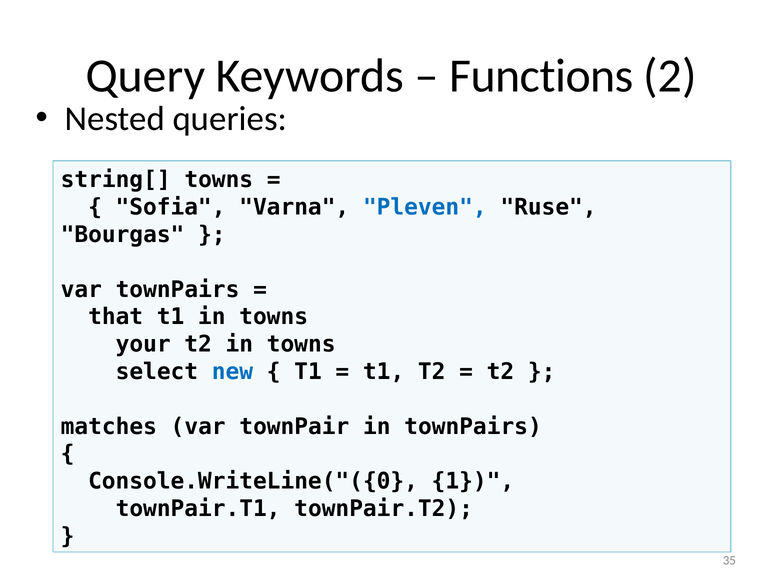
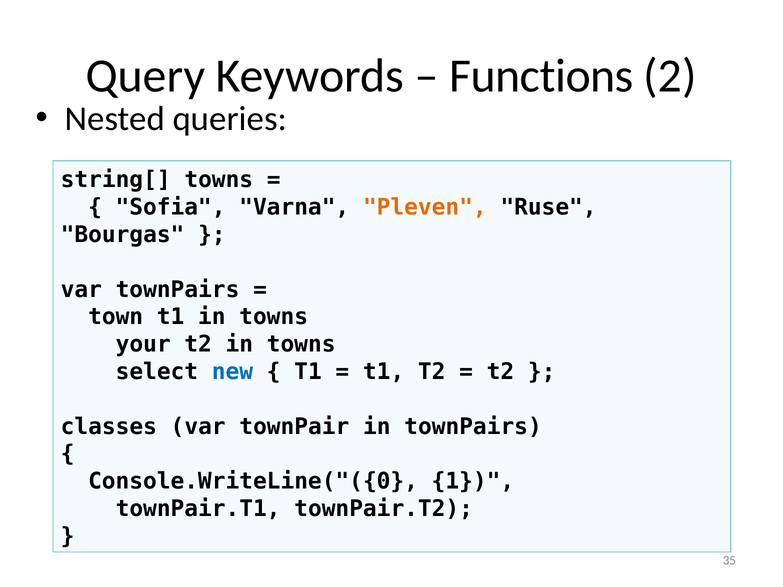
Pleven colour: blue -> orange (425, 207)
that: that -> town (116, 317)
matches: matches -> classes (109, 427)
